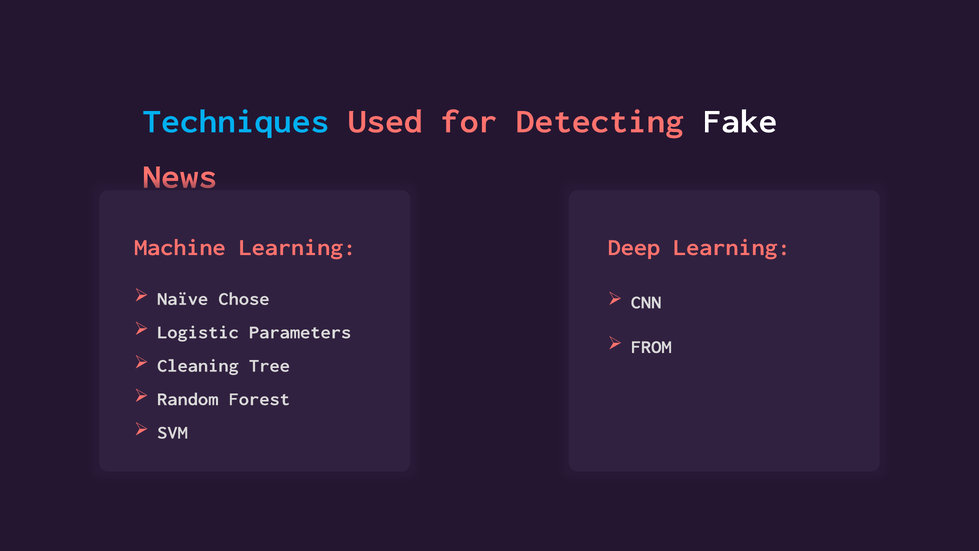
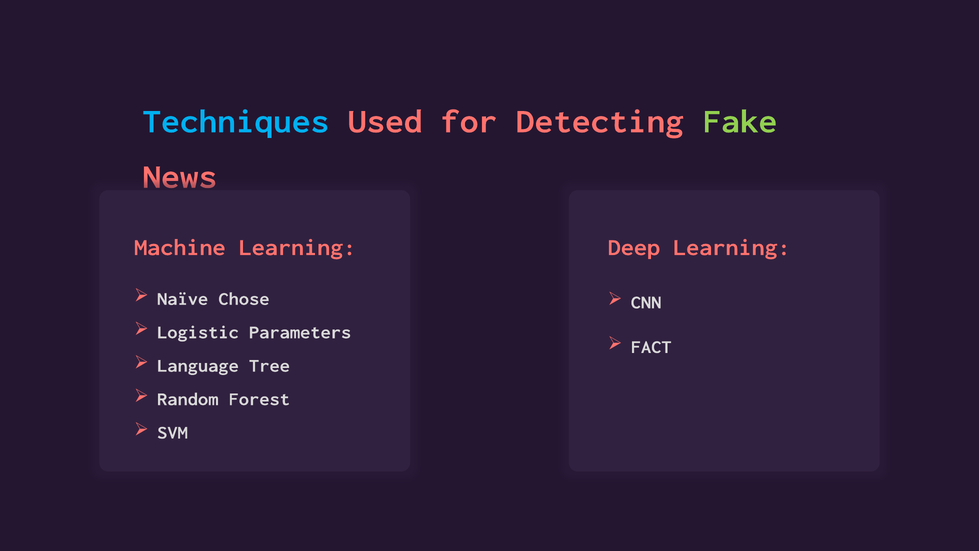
Fake colour: white -> light green (740, 121)
FROM: FROM -> FACT (651, 347)
Cleaning: Cleaning -> Language (198, 365)
